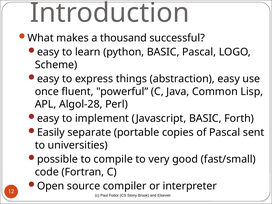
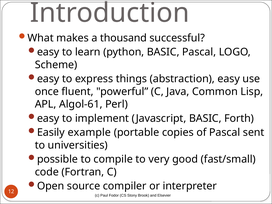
Algol-28: Algol-28 -> Algol-61 (81, 104)
separate: separate -> example (89, 132)
